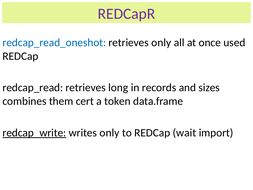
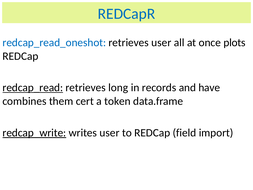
REDCapR colour: purple -> blue (126, 14)
retrieves only: only -> user (161, 43)
used: used -> plots (235, 43)
redcap_read underline: none -> present (33, 88)
sizes: sizes -> have (209, 88)
writes only: only -> user (109, 133)
wait: wait -> field (184, 133)
